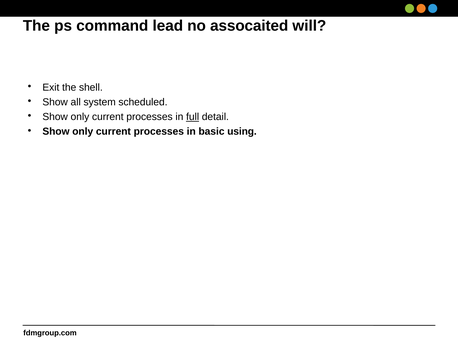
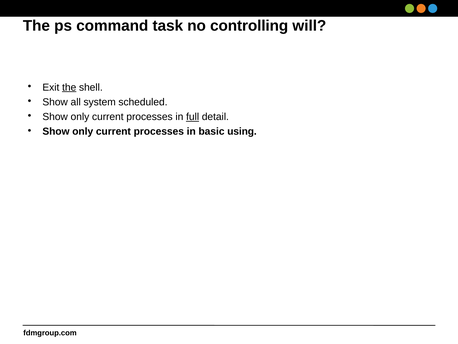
lead: lead -> task (168, 26)
assocaited: assocaited -> controlling (249, 26)
the underline: none -> present (69, 87)
